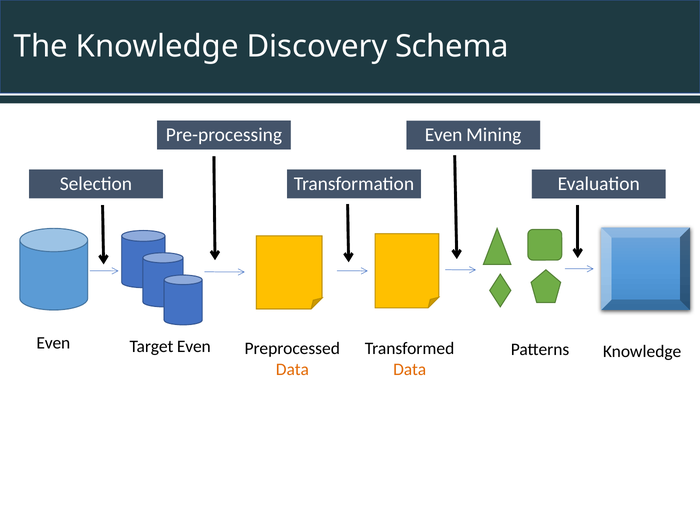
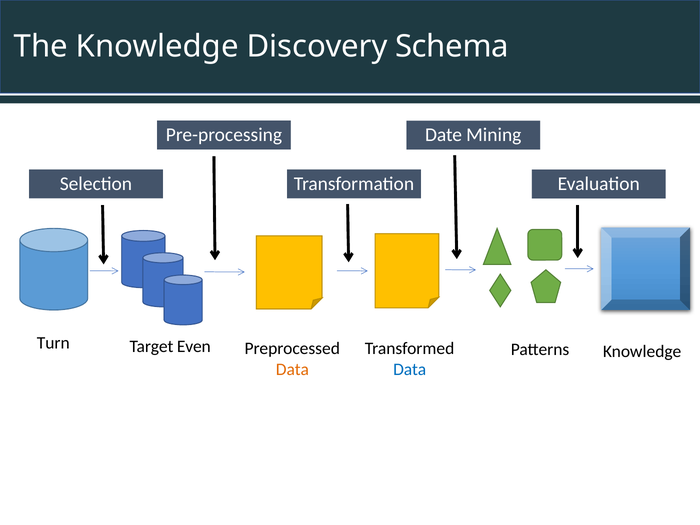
Even: Even -> Date (444, 135)
Even: Even -> Turn (53, 343)
Data colour: orange -> blue (410, 370)
